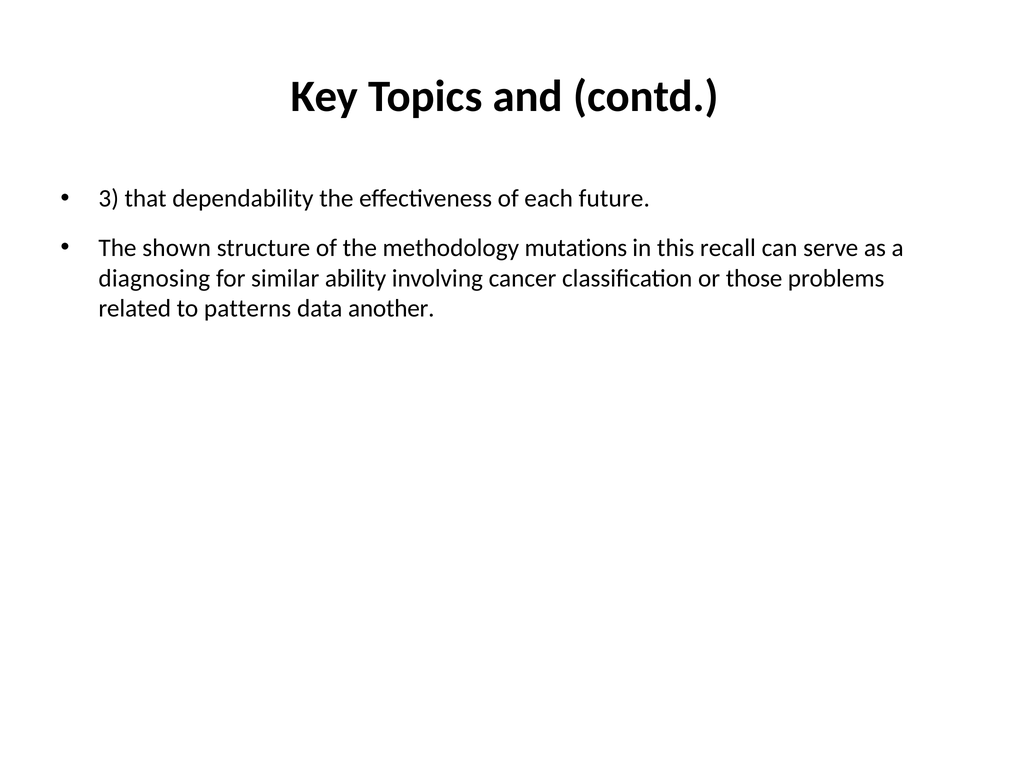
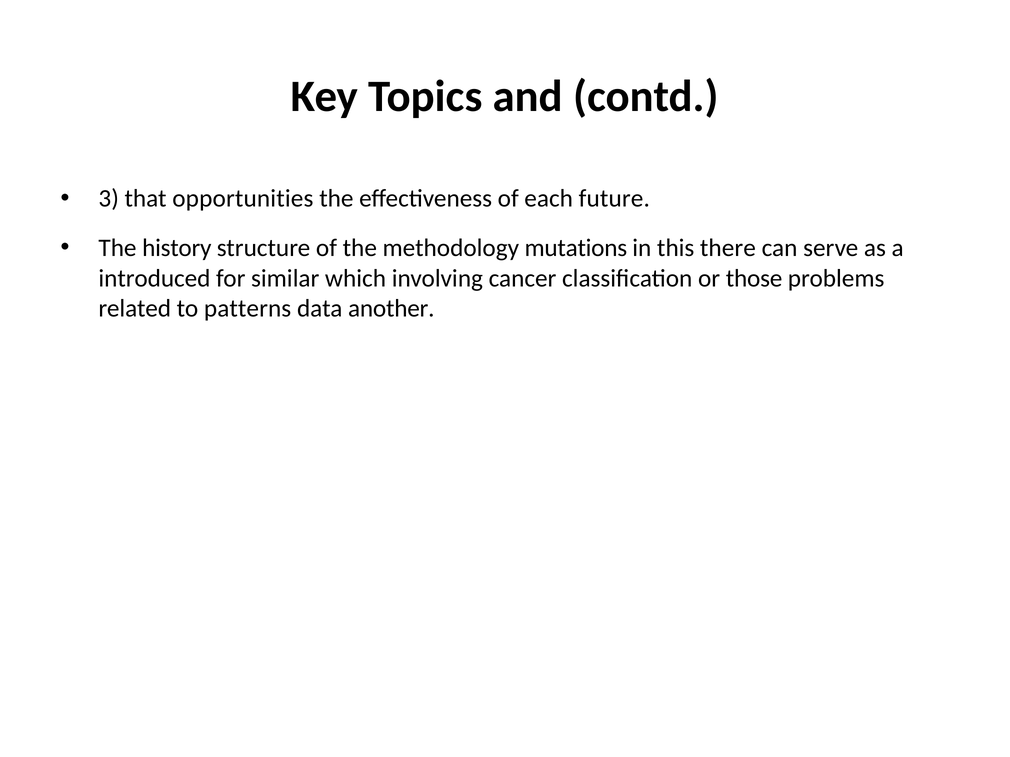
dependability: dependability -> opportunities (243, 199)
shown: shown -> history (177, 248)
recall: recall -> there (728, 248)
diagnosing: diagnosing -> introduced (154, 278)
ability: ability -> which (356, 278)
